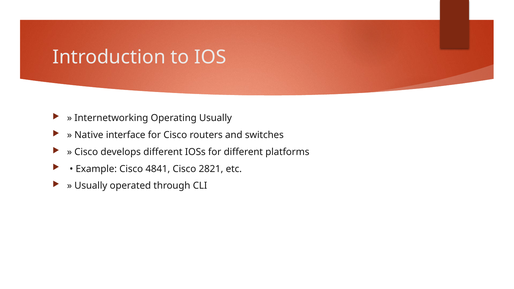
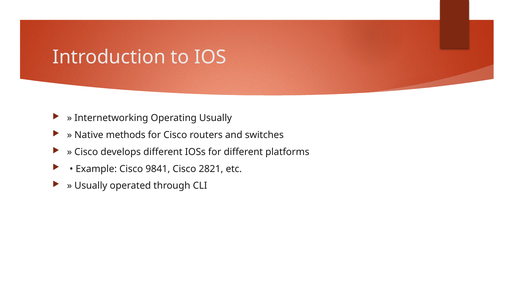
interface: interface -> methods (126, 135)
4841: 4841 -> 9841 (158, 169)
